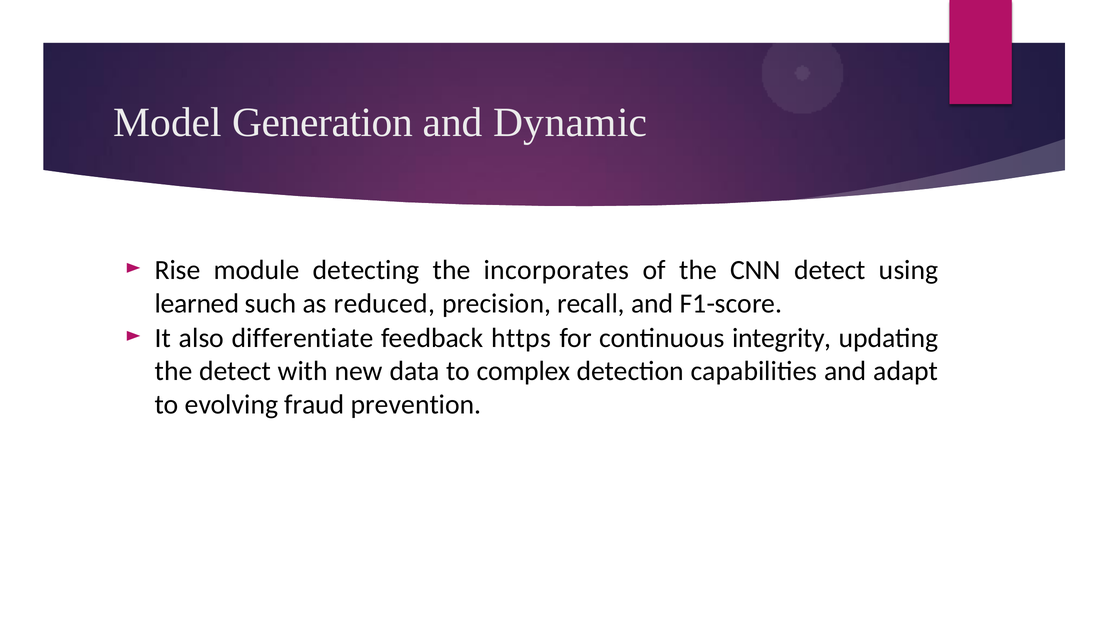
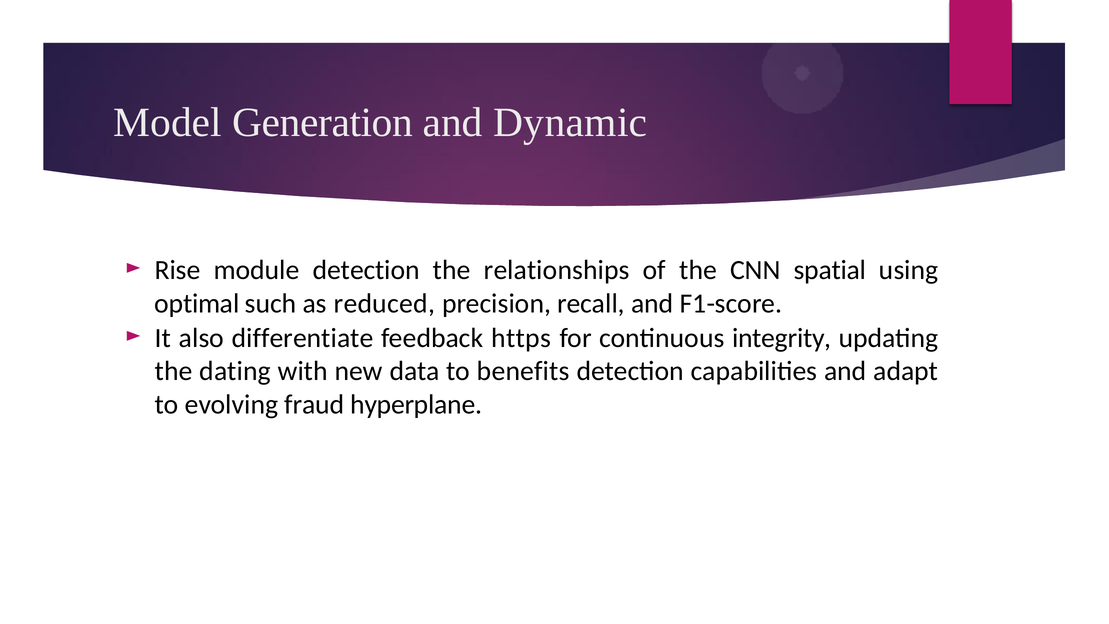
module detecting: detecting -> detection (366, 270)
incorporates: incorporates -> relationships (557, 270)
CNN detect: detect -> spatial (830, 270)
learned: learned -> optimal (197, 303)
the detect: detect -> dating (235, 371)
complex: complex -> benefits (523, 371)
prevention: prevention -> hyperplane (416, 404)
